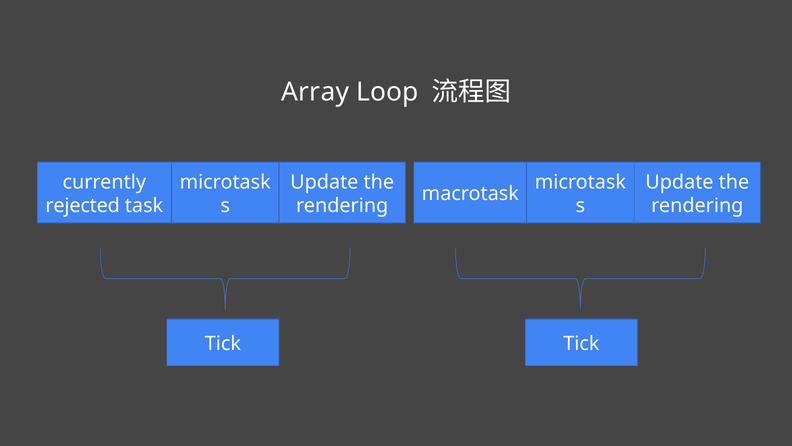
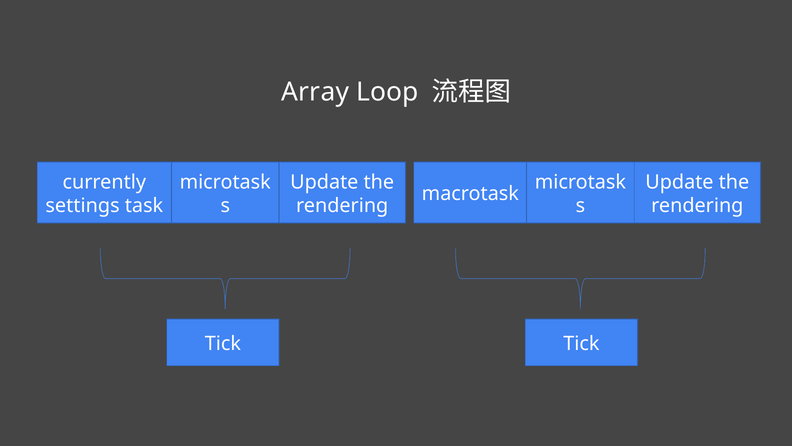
rejected: rejected -> settings (83, 206)
